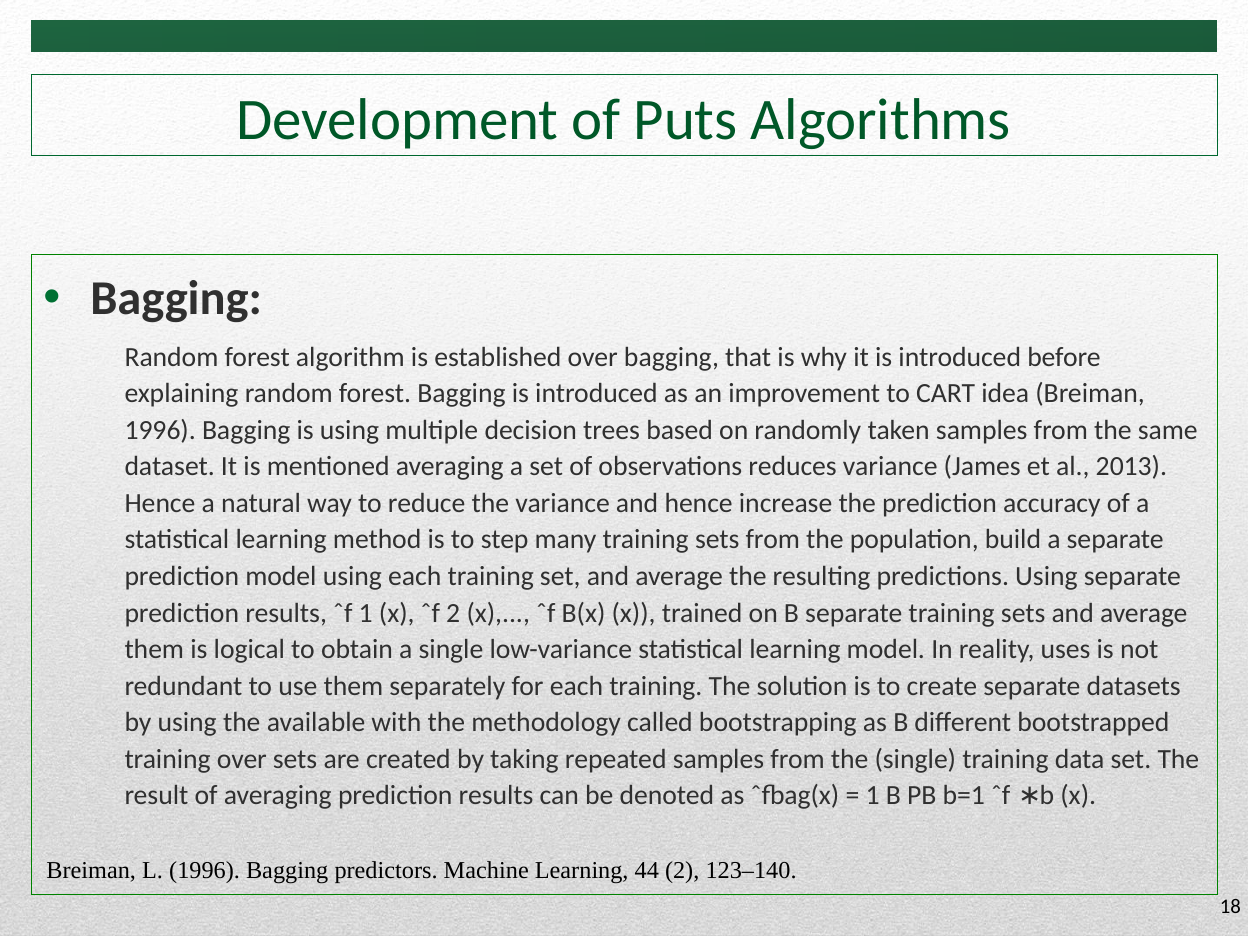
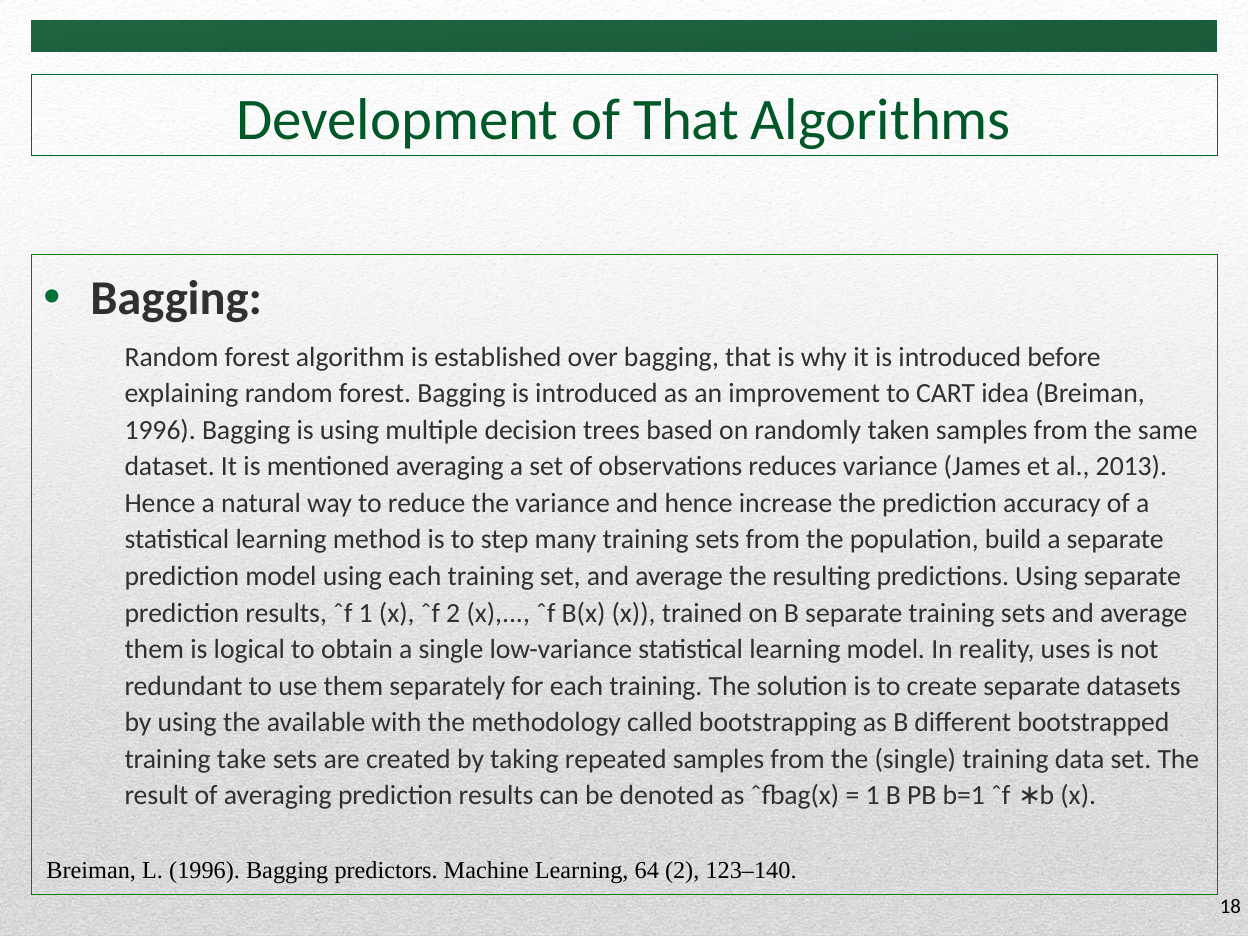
of Puts: Puts -> That (686, 120)
training over: over -> take (242, 759)
44: 44 -> 64 (647, 871)
